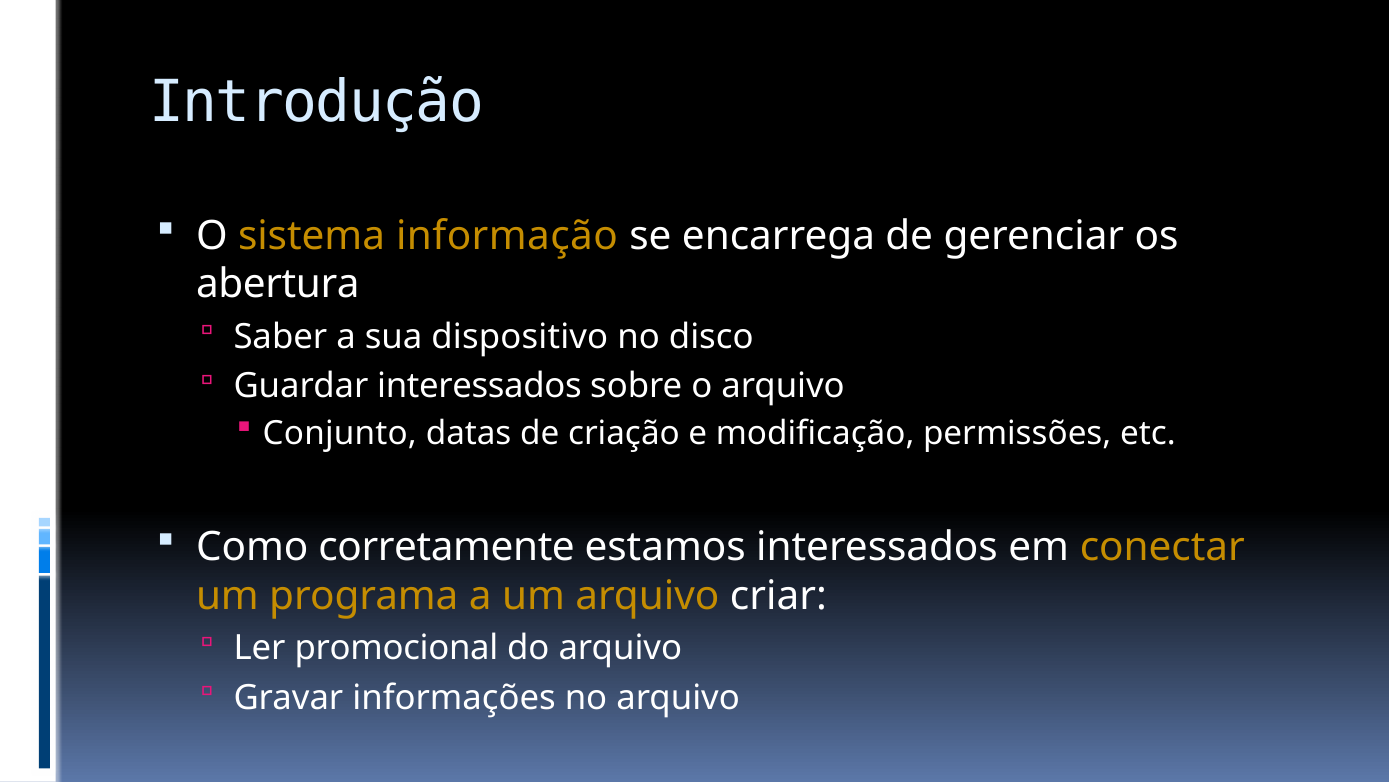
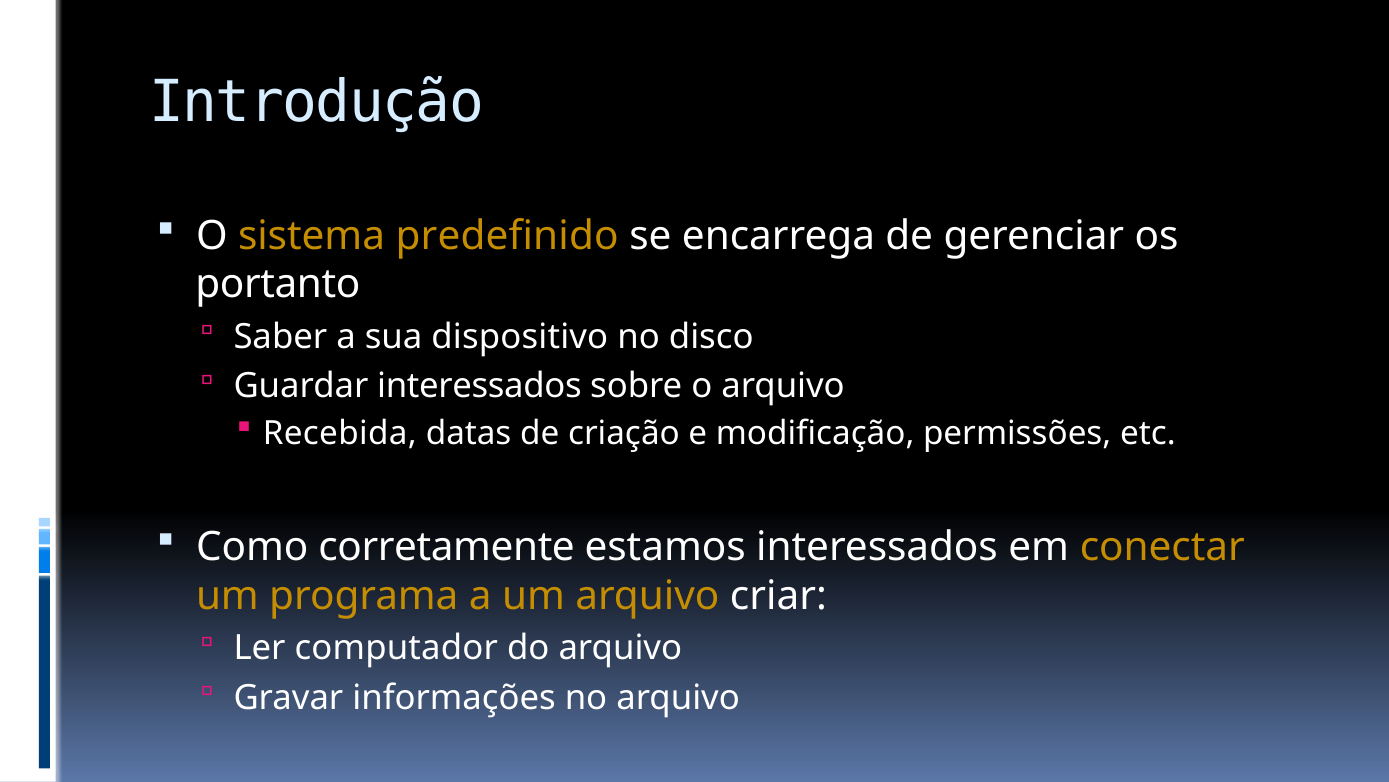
informação: informação -> predefinido (507, 235)
abertura: abertura -> portanto (278, 284)
Conjunto: Conjunto -> Recebida (340, 433)
promocional: promocional -> computador (396, 648)
